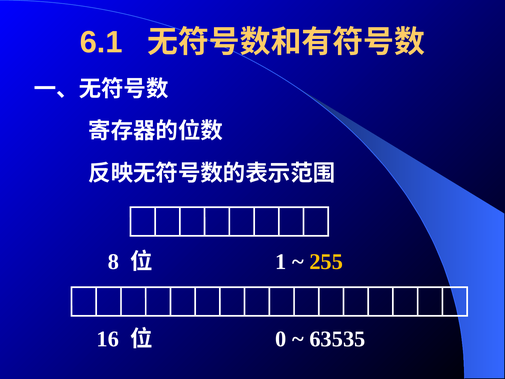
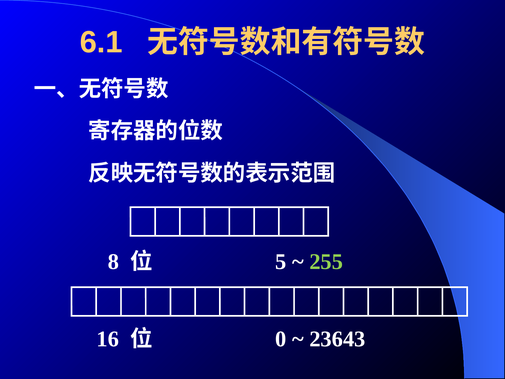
1: 1 -> 5 (281, 262)
255 colour: yellow -> light green (326, 262)
63535: 63535 -> 23643 (337, 339)
